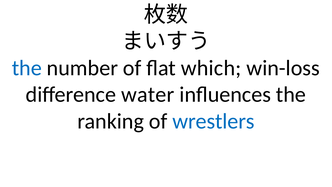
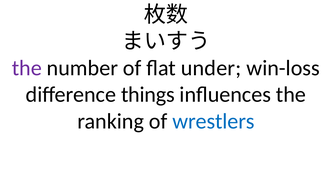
the colour: blue -> purple (27, 68)
which: which -> under (211, 68)
water: water -> things (148, 94)
